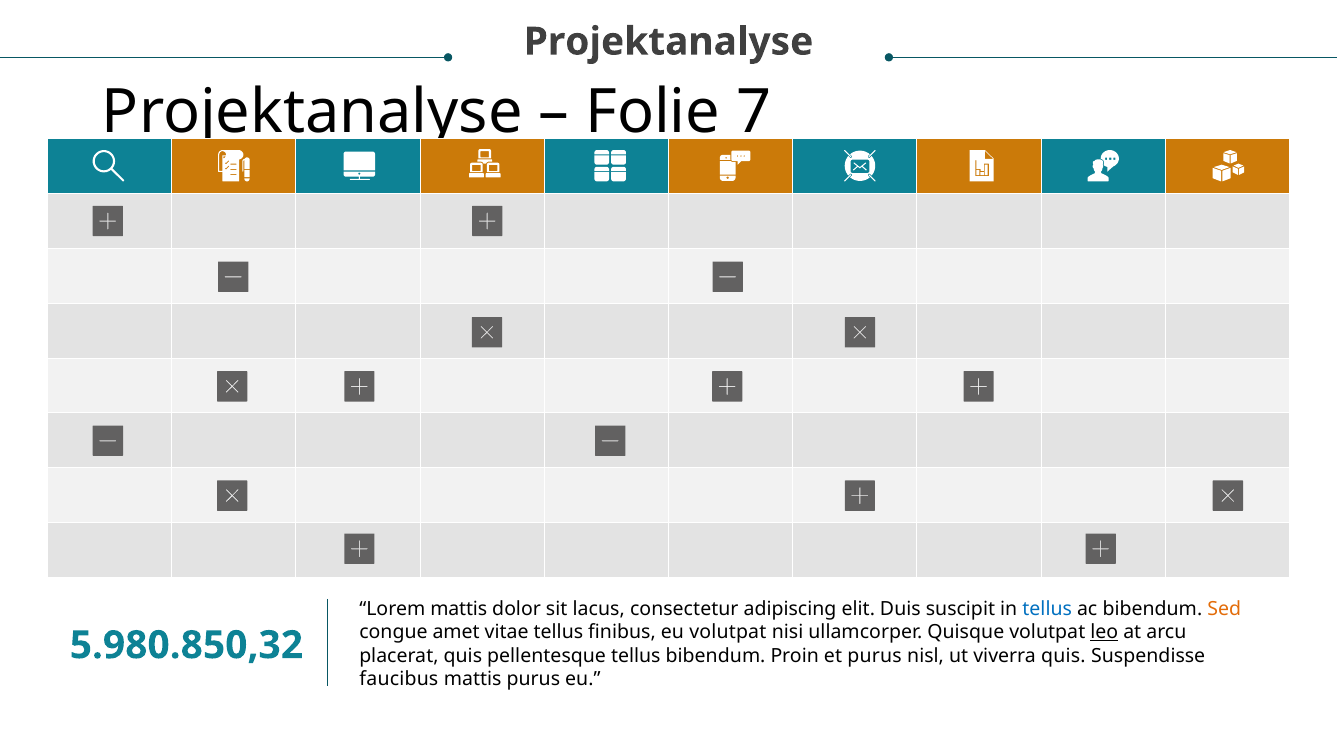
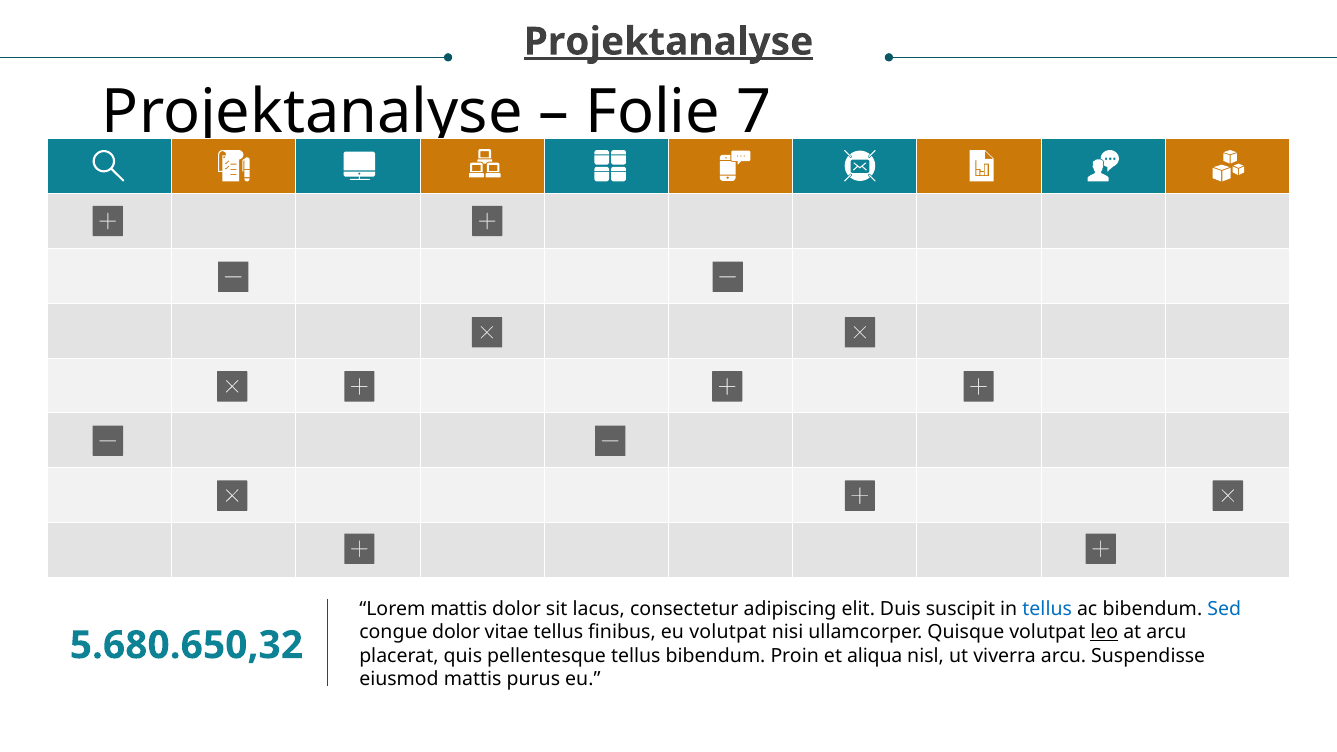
Projektanalyse underline: none -> present (669, 42)
Sed colour: orange -> blue (1224, 609)
congue amet: amet -> dolor (456, 632)
5.980.850,32: 5.980.850,32 -> 5.680.650,32 (186, 645)
et purus: purus -> aliqua (875, 656)
viverra quis: quis -> arcu (1064, 656)
faucibus: faucibus -> eiusmod (399, 679)
